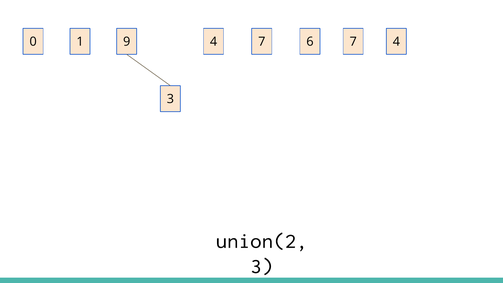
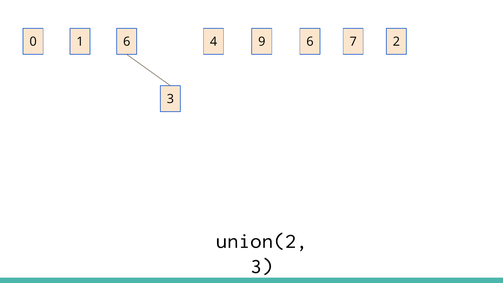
1 9: 9 -> 6 (127, 42)
7: 7 -> 9 (262, 42)
6 4: 4 -> 2 (396, 42)
